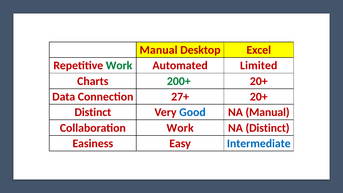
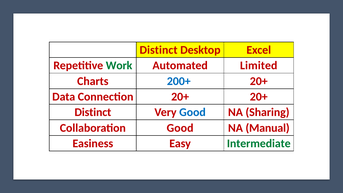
Manual: Manual -> Distinct (159, 50)
200+ colour: green -> blue (179, 81)
Connection 27+: 27+ -> 20+ (180, 97)
NA Manual: Manual -> Sharing (267, 112)
Collaboration Work: Work -> Good (180, 128)
NA Distinct: Distinct -> Manual (268, 128)
Intermediate colour: blue -> green (259, 143)
